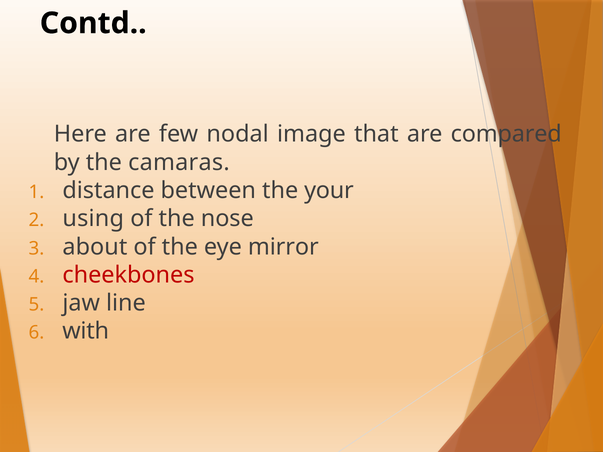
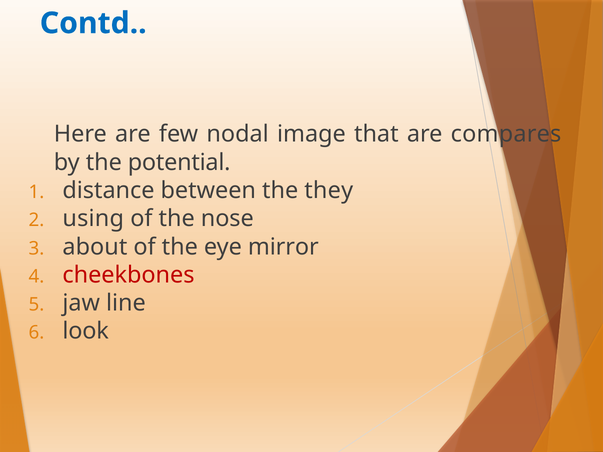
Contd colour: black -> blue (93, 23)
compared: compared -> compares (506, 134)
camaras: camaras -> potential (179, 162)
your: your -> they (329, 191)
with: with -> look (86, 331)
